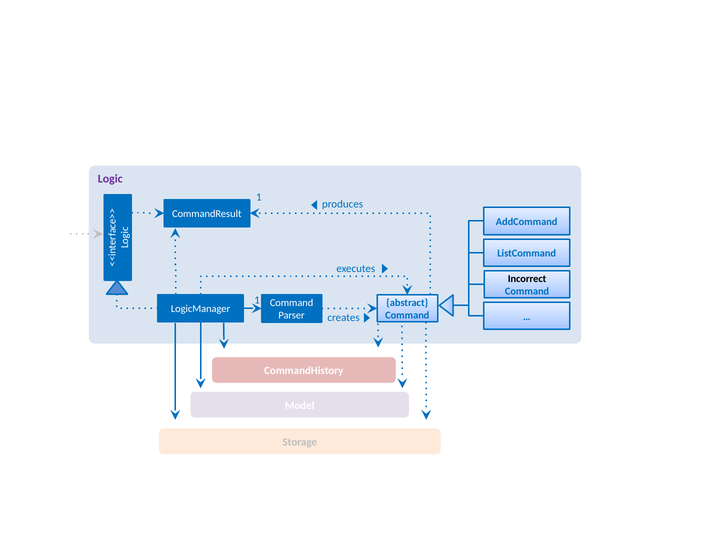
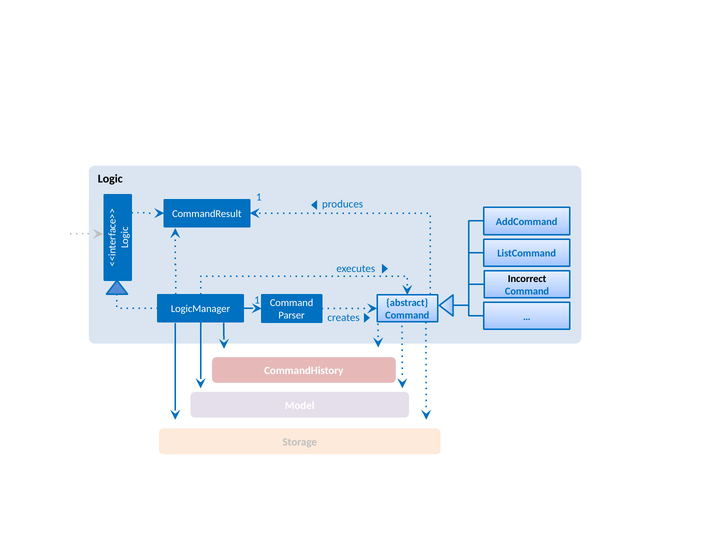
Logic colour: purple -> black (110, 179)
